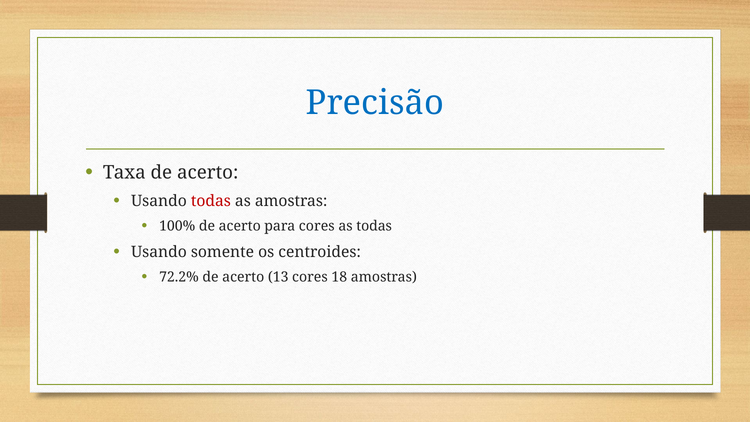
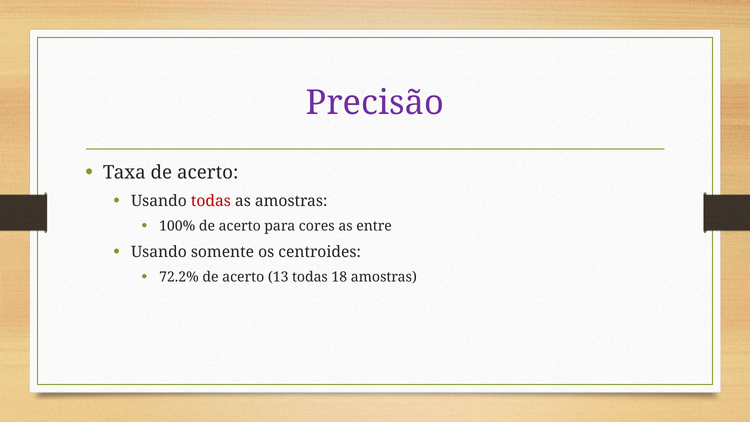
Precisão colour: blue -> purple (375, 103)
as todas: todas -> entre (374, 226)
13 cores: cores -> todas (310, 277)
